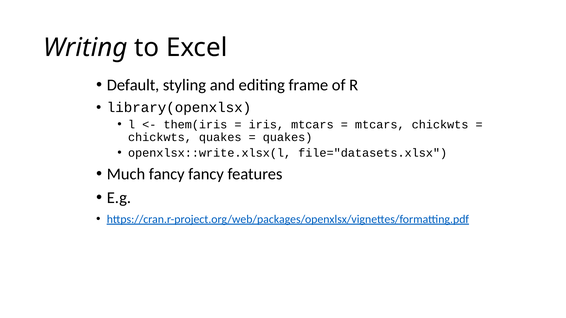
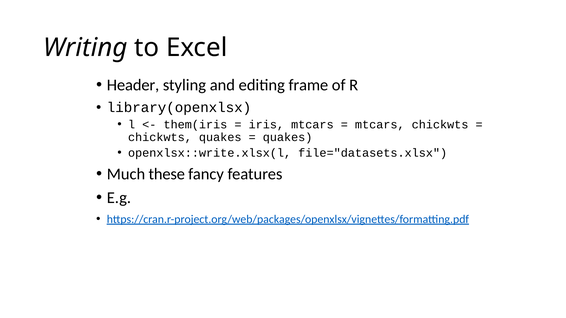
Default: Default -> Header (133, 85)
Much fancy: fancy -> these (167, 174)
